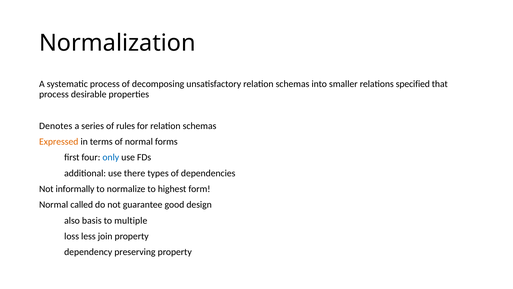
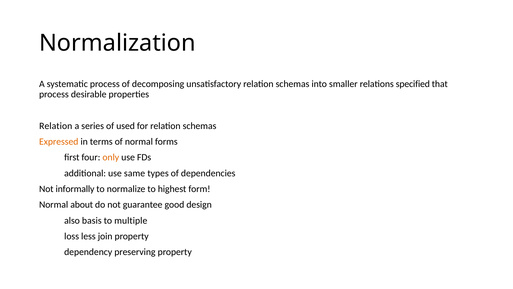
Denotes: Denotes -> Relation (56, 126)
rules: rules -> used (126, 126)
only colour: blue -> orange (111, 157)
there: there -> same (135, 173)
called: called -> about (82, 204)
